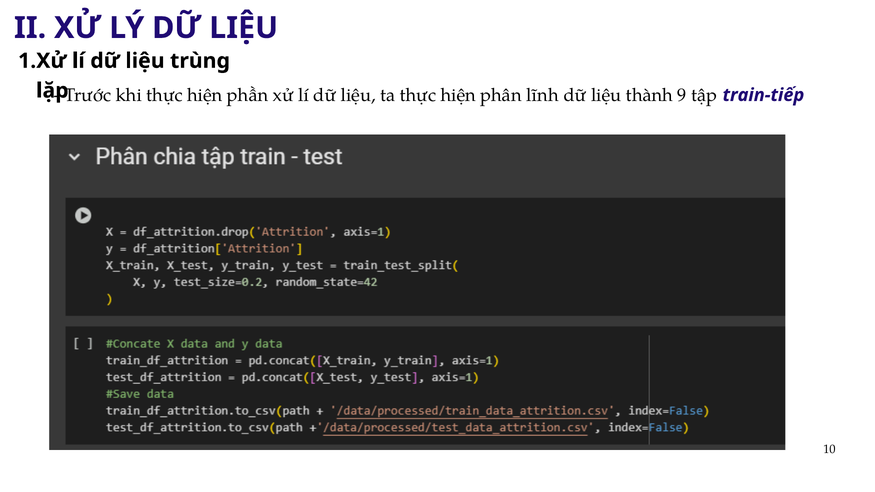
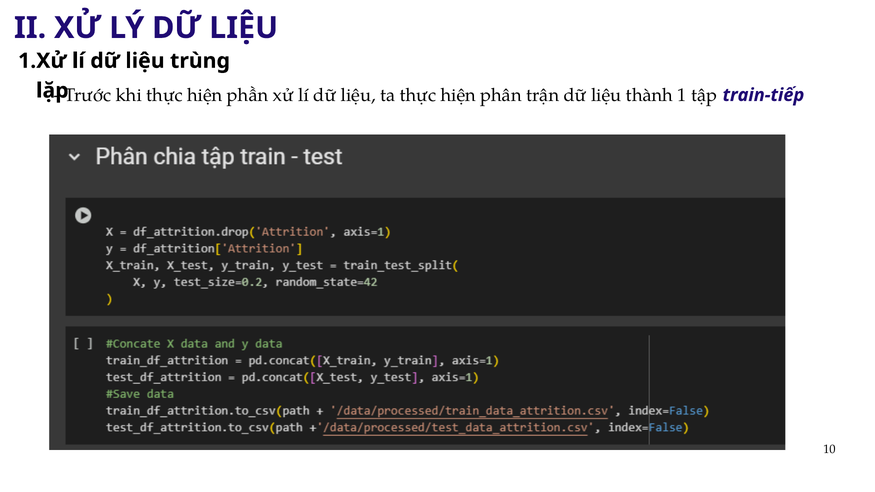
lĩnh: lĩnh -> trận (543, 95)
9: 9 -> 1 (682, 95)
